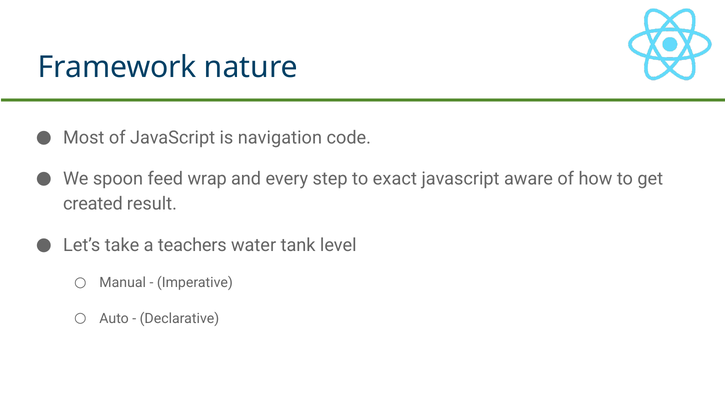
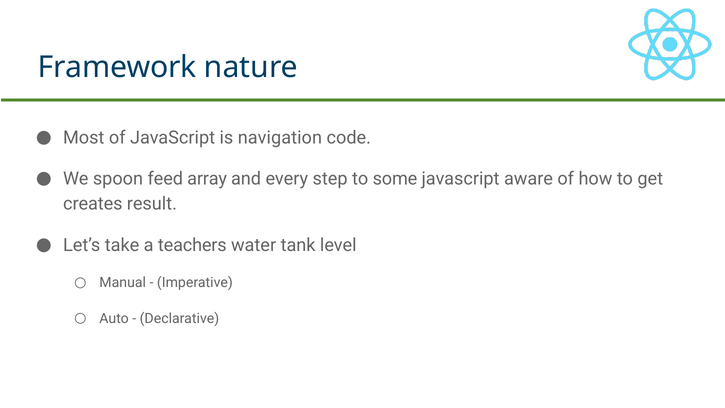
wrap: wrap -> array (207, 179)
exact: exact -> some (395, 179)
created: created -> creates (93, 204)
